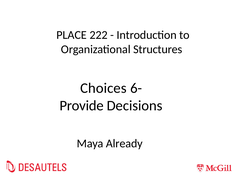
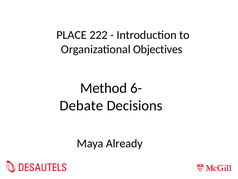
Structures: Structures -> Objectives (158, 49)
Choices: Choices -> Method (104, 88)
Provide: Provide -> Debate (81, 105)
